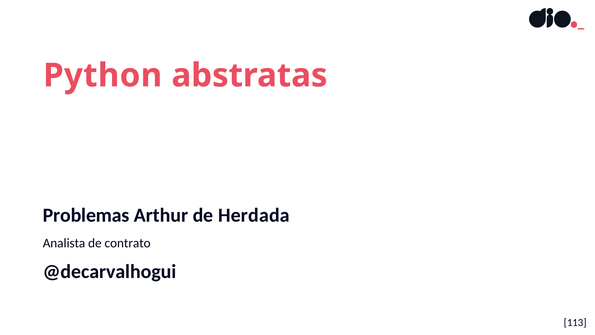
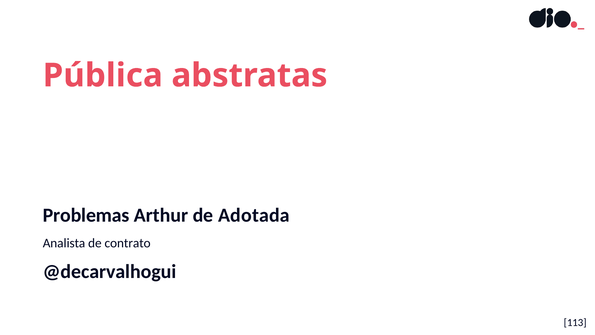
Python: Python -> Pública (103, 75)
Herdada: Herdada -> Adotada (254, 215)
